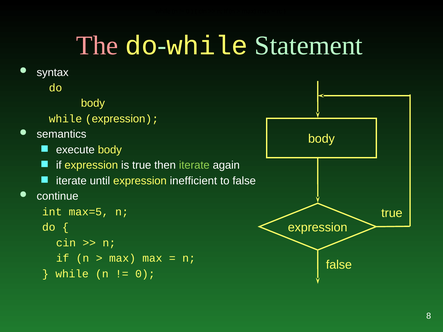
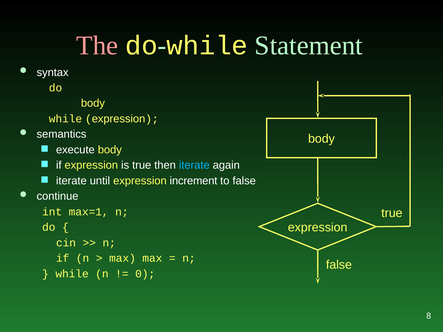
iterate colour: light green -> light blue (194, 165)
inefficient: inefficient -> increment (194, 181)
max=5: max=5 -> max=1 (89, 212)
